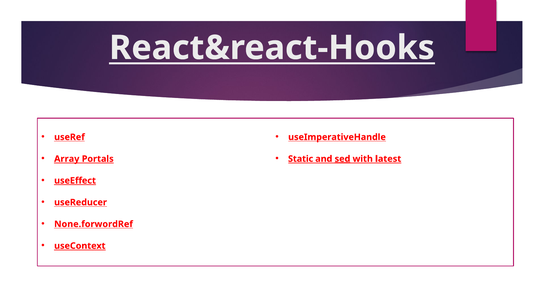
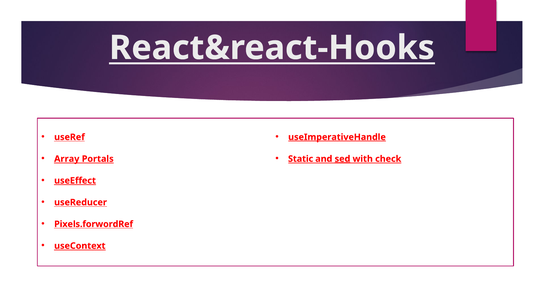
useImperativeHandle underline: none -> present (337, 137)
latest: latest -> check (388, 159)
None.forwordRef: None.forwordRef -> Pixels.forwordRef (94, 224)
